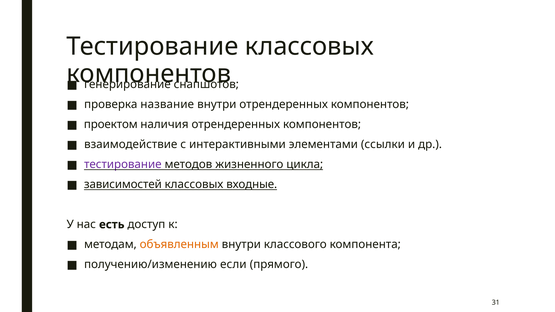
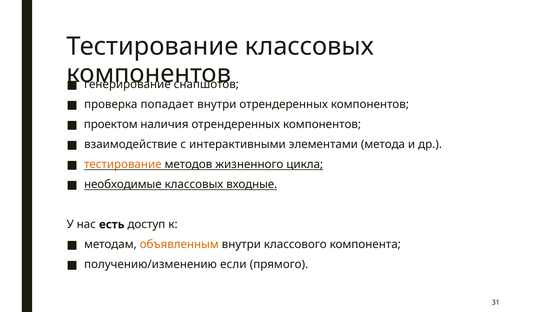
название: название -> попадает (167, 105)
ссылки: ссылки -> метода (383, 145)
тестирование colour: purple -> orange (123, 165)
зависимостей: зависимостей -> необходимые (123, 185)
